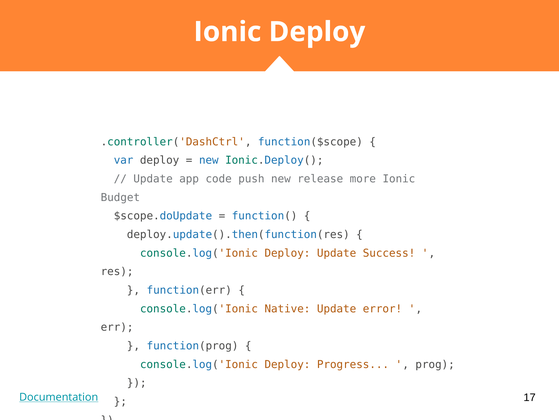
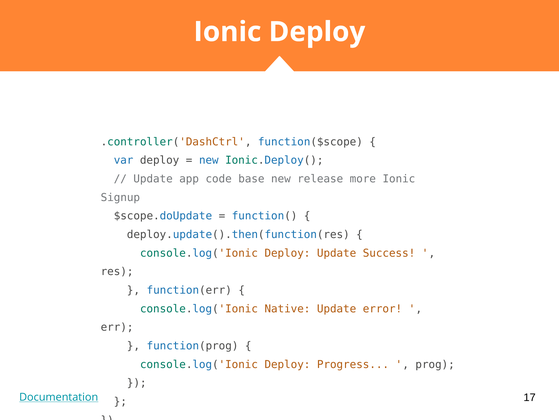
push: push -> base (251, 179)
Budget: Budget -> Signup (120, 197)
